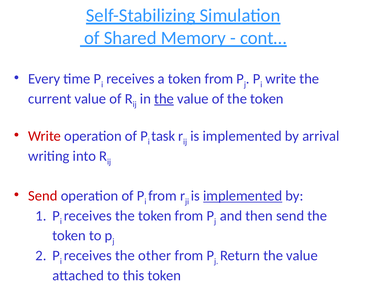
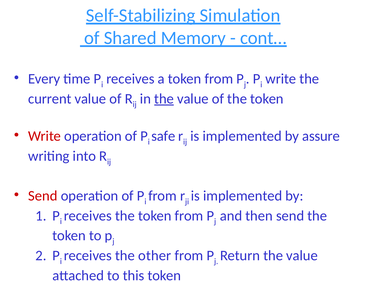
task: task -> safe (163, 136)
arrival: arrival -> assure (321, 136)
implemented underline: present -> none (243, 196)
